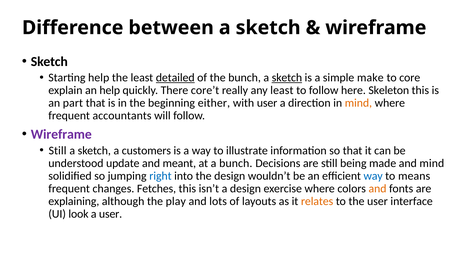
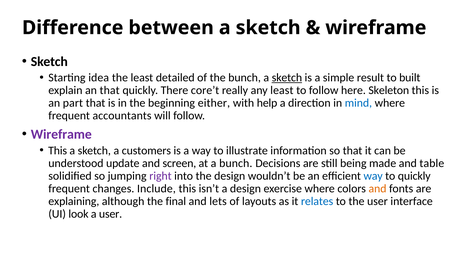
Starting help: help -> idea (99, 78)
detailed underline: present -> none (175, 78)
make: make -> result (370, 78)
core: core -> built (410, 78)
an help: help -> that (110, 91)
with user: user -> help (267, 103)
mind colour: orange -> blue (358, 103)
Still: Still -> This (58, 151)
meant: meant -> screen (179, 163)
and mind: mind -> table (432, 163)
right colour: blue -> purple (160, 176)
to means: means -> quickly (414, 176)
Fetches: Fetches -> Include (156, 189)
play: play -> final (176, 201)
lots: lots -> lets (218, 201)
relates colour: orange -> blue (317, 201)
